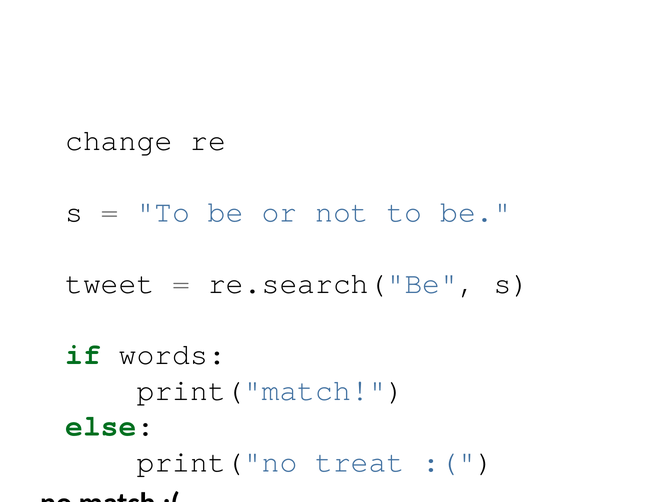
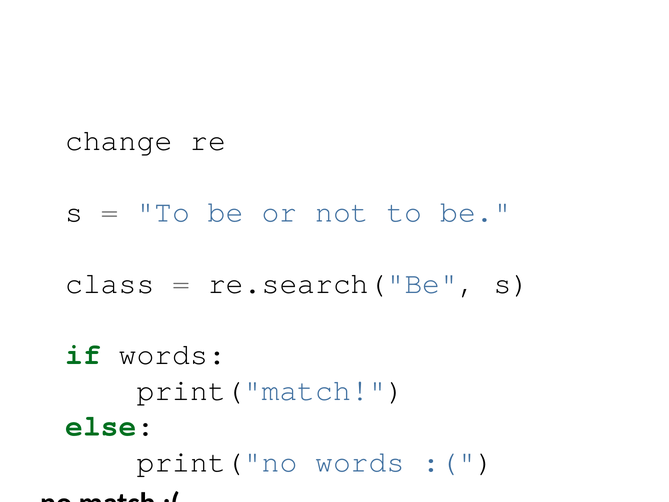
tweet: tweet -> class (110, 283)
print("no treat: treat -> words (360, 462)
